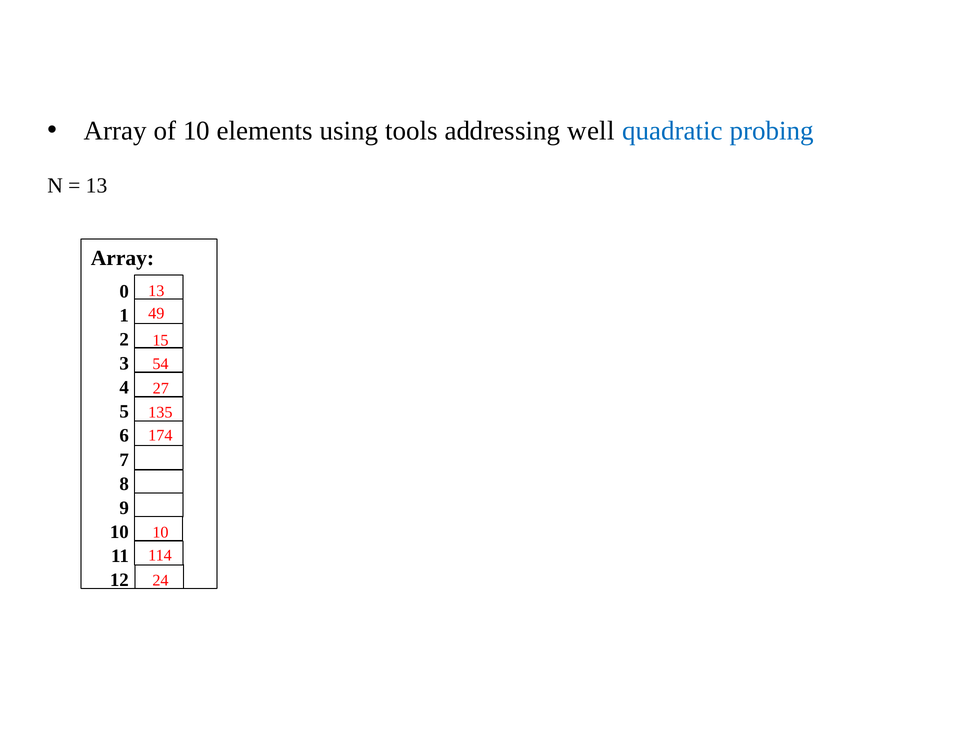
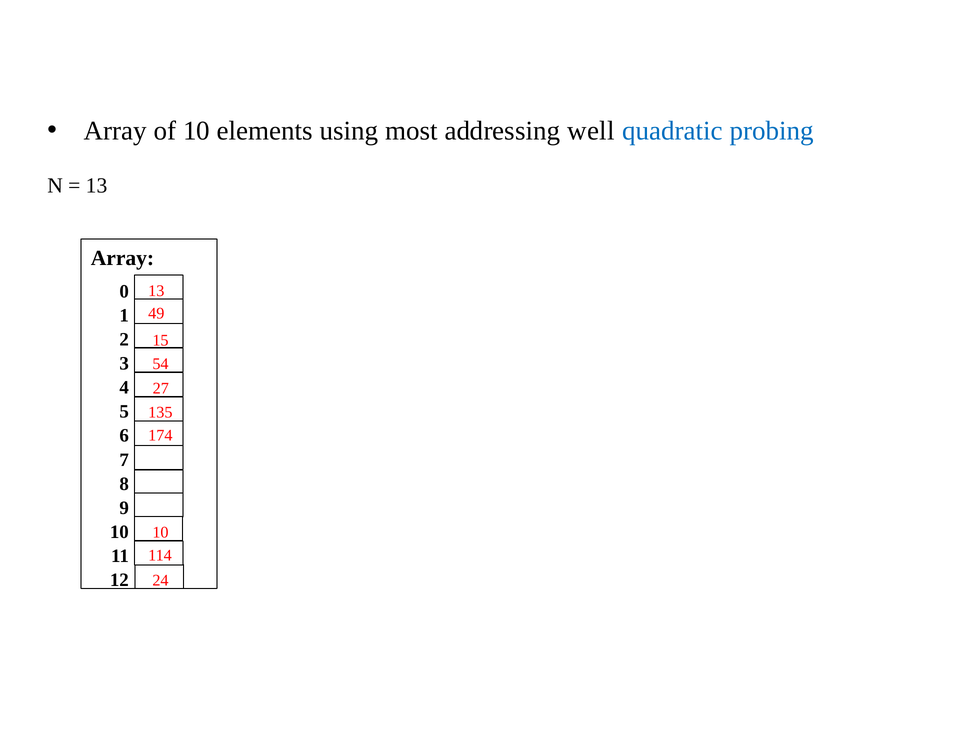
tools: tools -> most (411, 131)
